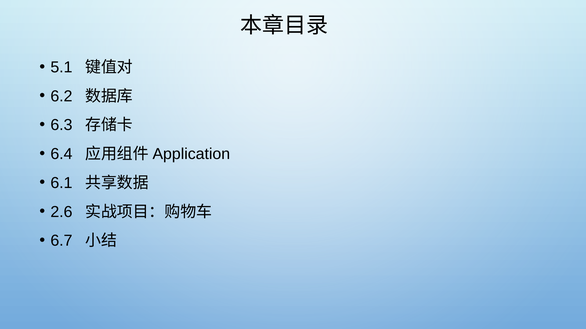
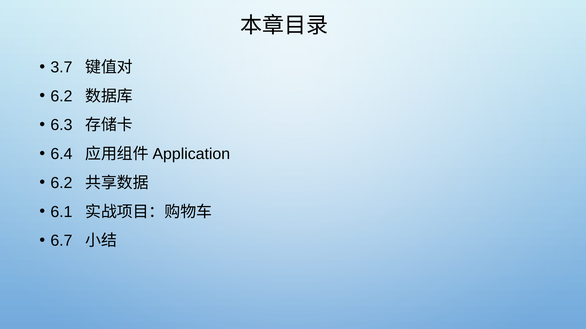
5.1: 5.1 -> 3.7 (61, 67)
6.1: 6.1 -> 6.2 (61, 183)
2.6: 2.6 -> 6.1 (61, 212)
